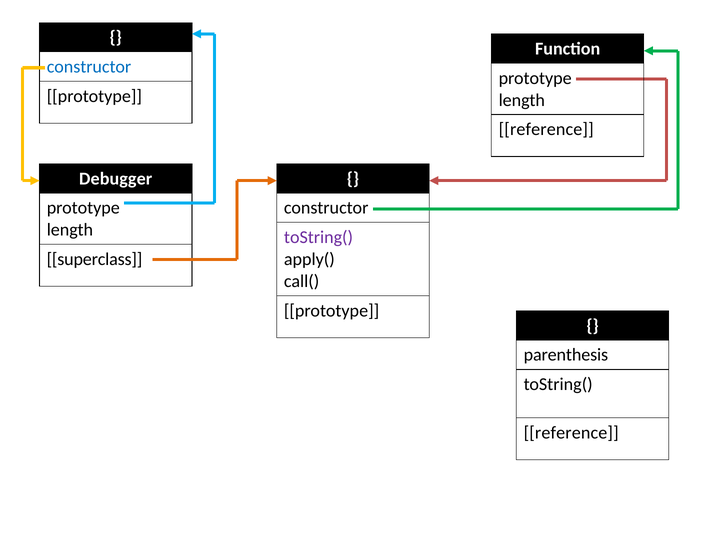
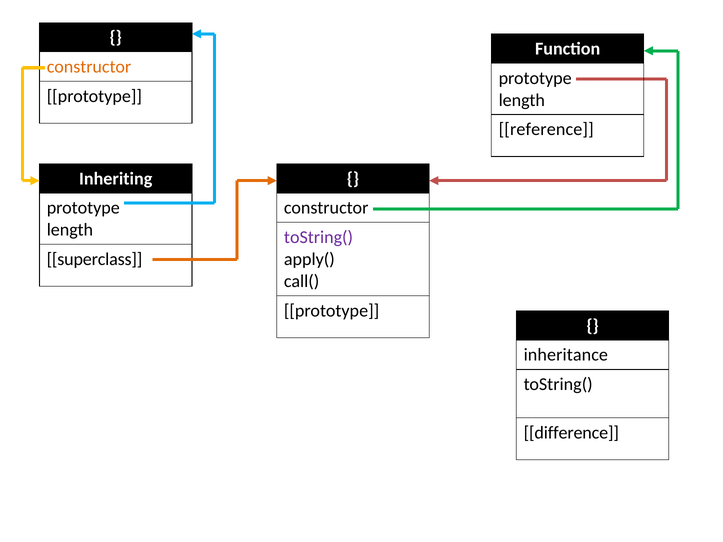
constructor colour: blue -> orange (89, 67)
Debugger: Debugger -> Inheriting (116, 179)
parenthesis: parenthesis -> inheritance (566, 355)
reference: reference -> difference (571, 433)
